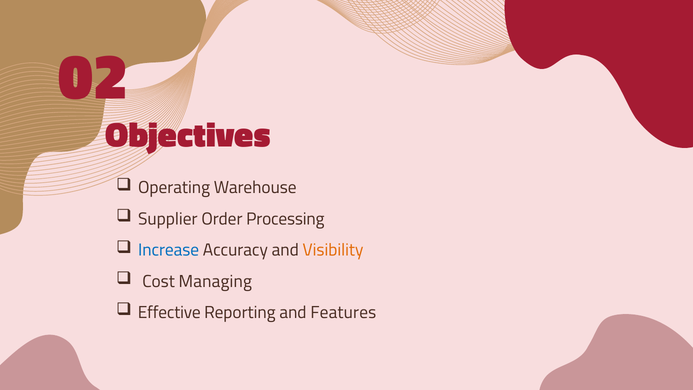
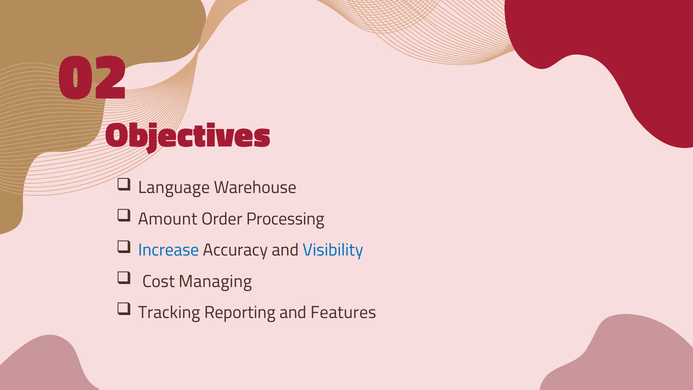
Operating: Operating -> Language (174, 188)
Supplier: Supplier -> Amount (168, 219)
Visibility colour: orange -> blue (333, 250)
Effective: Effective -> Tracking (169, 312)
